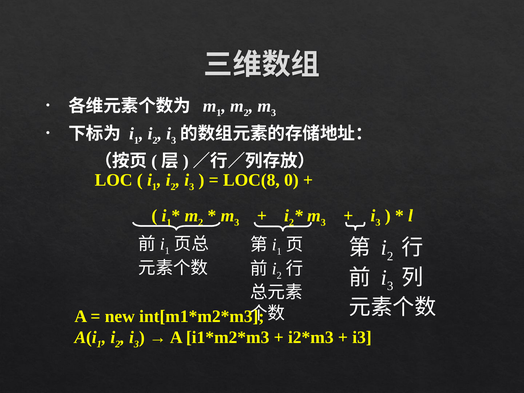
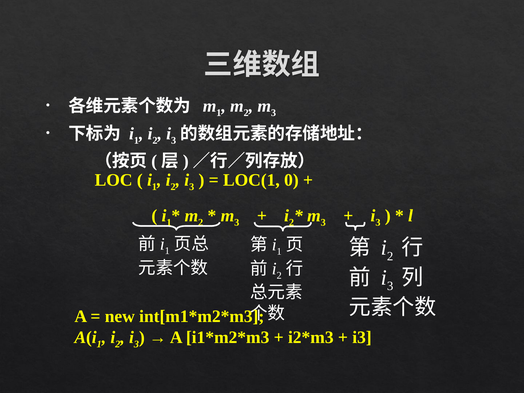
LOC(8: LOC(8 -> LOC(1 (251, 180)
